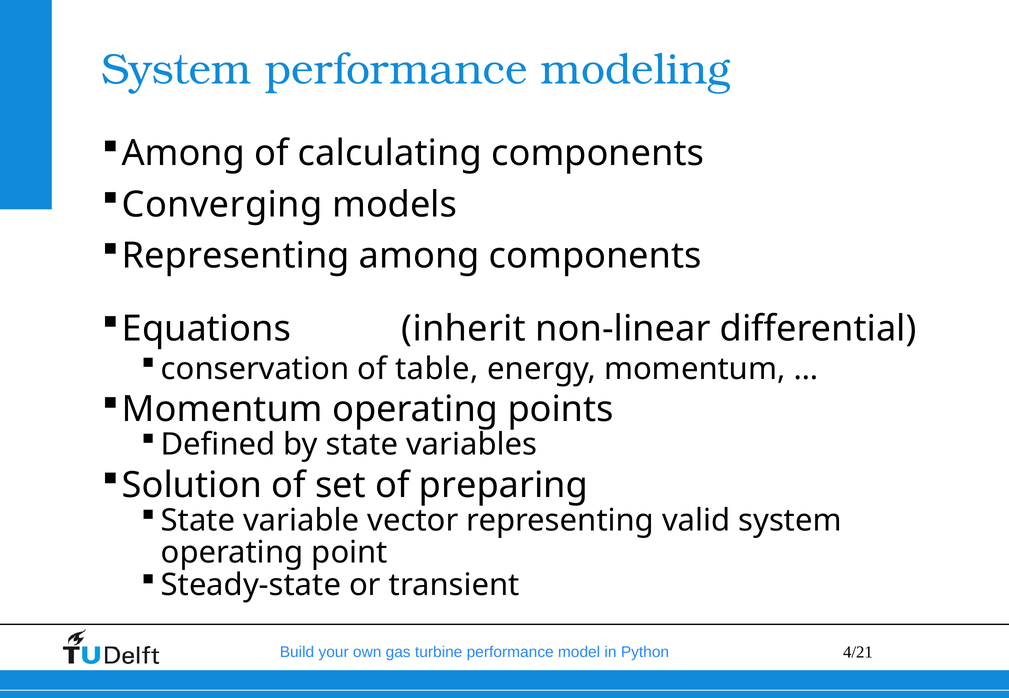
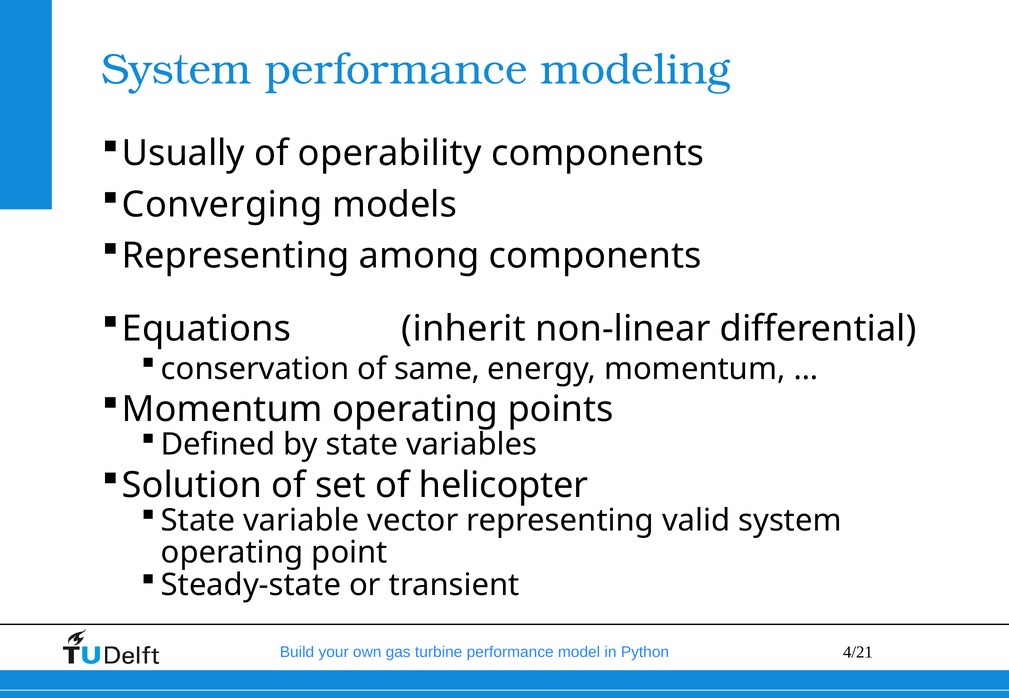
Among: Among -> Usually (183, 154)
calculating: calculating -> operability (390, 154)
table: table -> same (437, 369)
preparing: preparing -> helicopter (504, 486)
